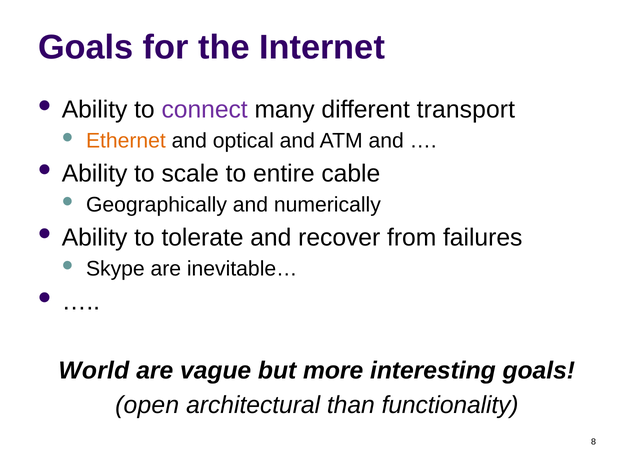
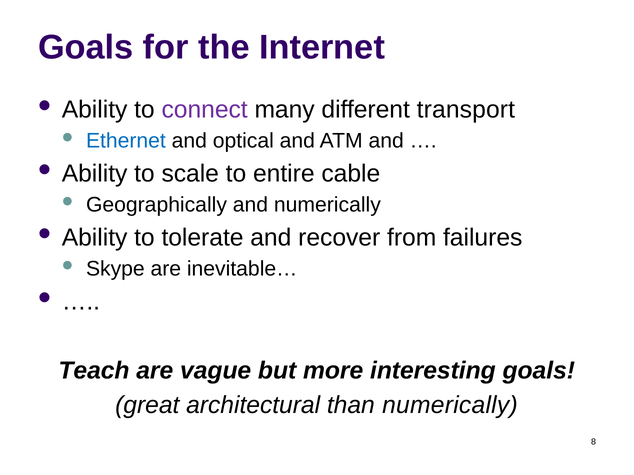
Ethernet colour: orange -> blue (126, 141)
World: World -> Teach (94, 371)
open: open -> great (147, 406)
than functionality: functionality -> numerically (450, 406)
